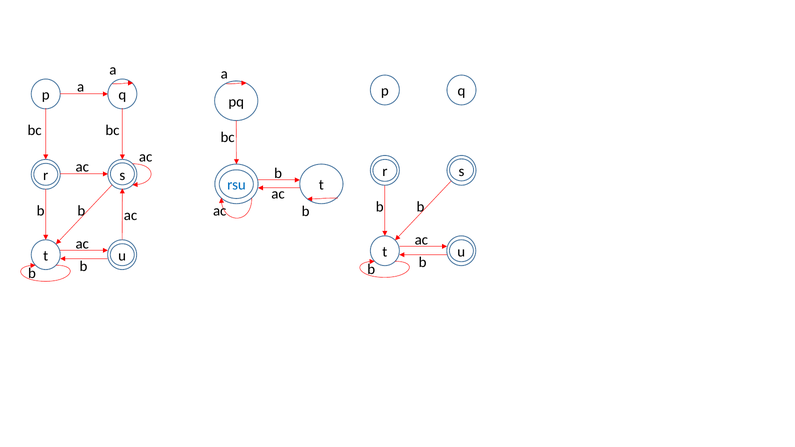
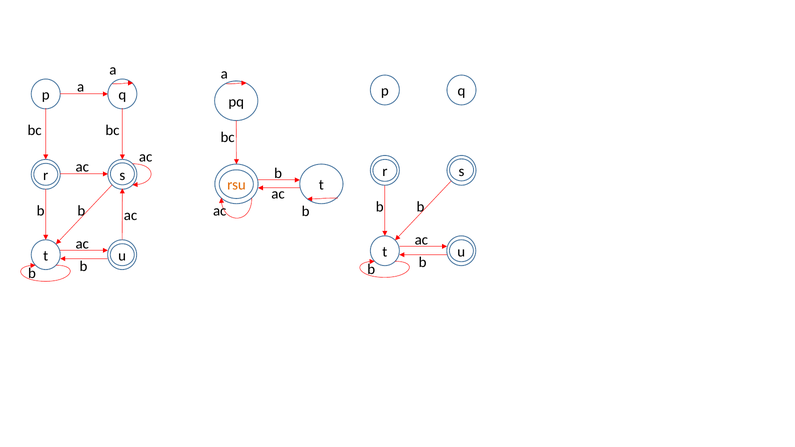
rsu colour: blue -> orange (236, 185)
